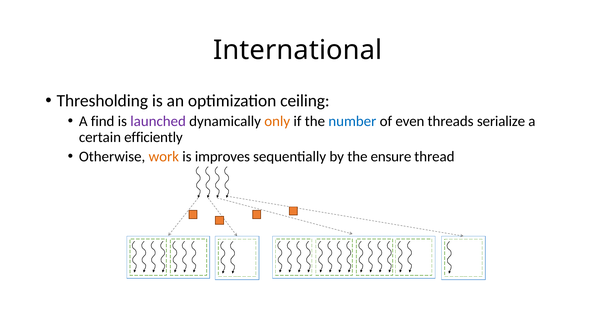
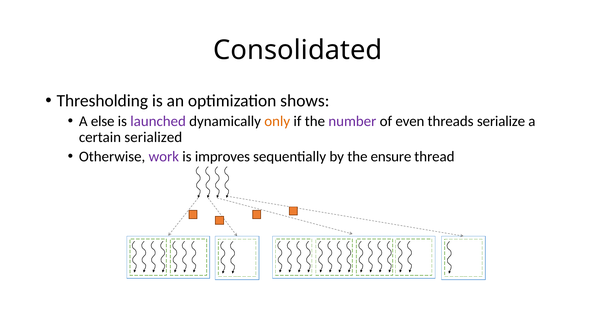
International: International -> Consolidated (298, 50)
ceiling: ceiling -> shows (305, 101)
find: find -> else (103, 121)
number colour: blue -> purple (352, 121)
efficiently: efficiently -> serialized (153, 137)
work colour: orange -> purple (164, 157)
